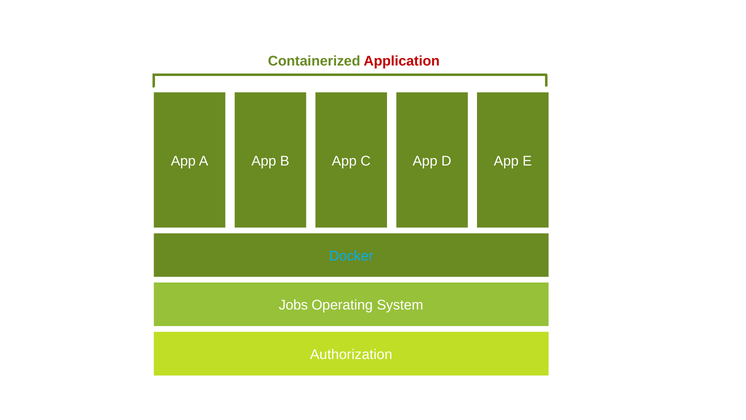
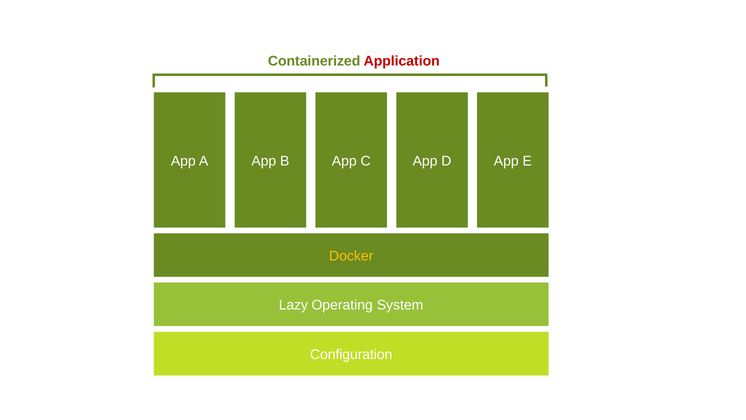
Docker colour: light blue -> yellow (351, 256)
Jobs: Jobs -> Lazy (293, 305)
Authorization: Authorization -> Configuration (351, 354)
